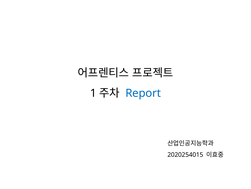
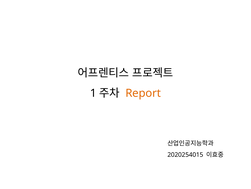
Report colour: blue -> orange (143, 93)
